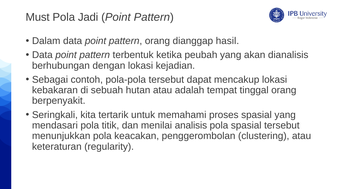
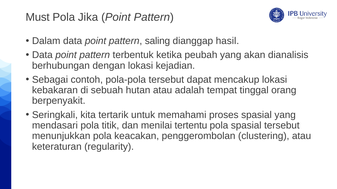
Jadi: Jadi -> Jika (88, 17)
pattern orang: orang -> saling (157, 41)
analisis: analisis -> tertentu (191, 126)
